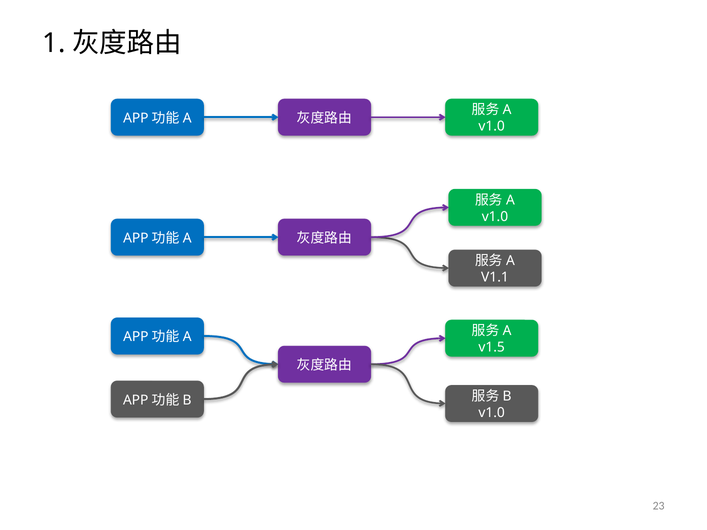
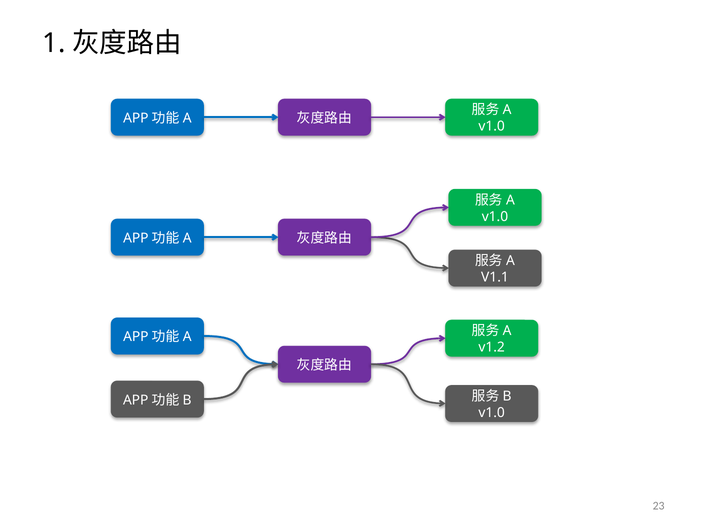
v1.5: v1.5 -> v1.2 (492, 348)
